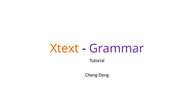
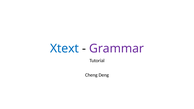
Xtext colour: orange -> blue (64, 48)
